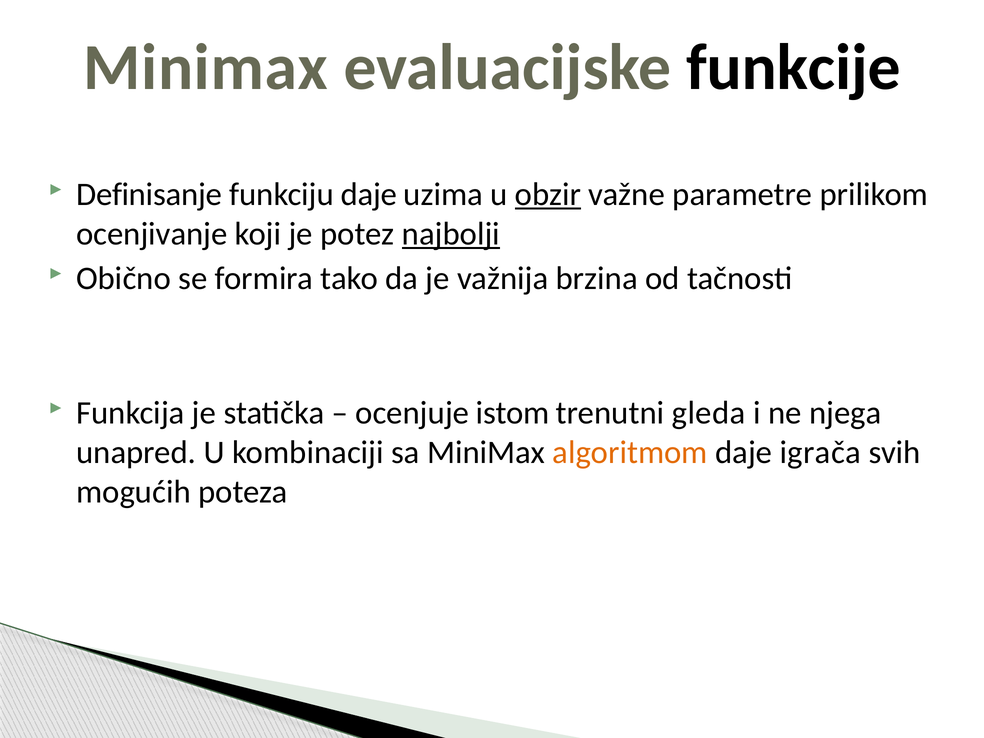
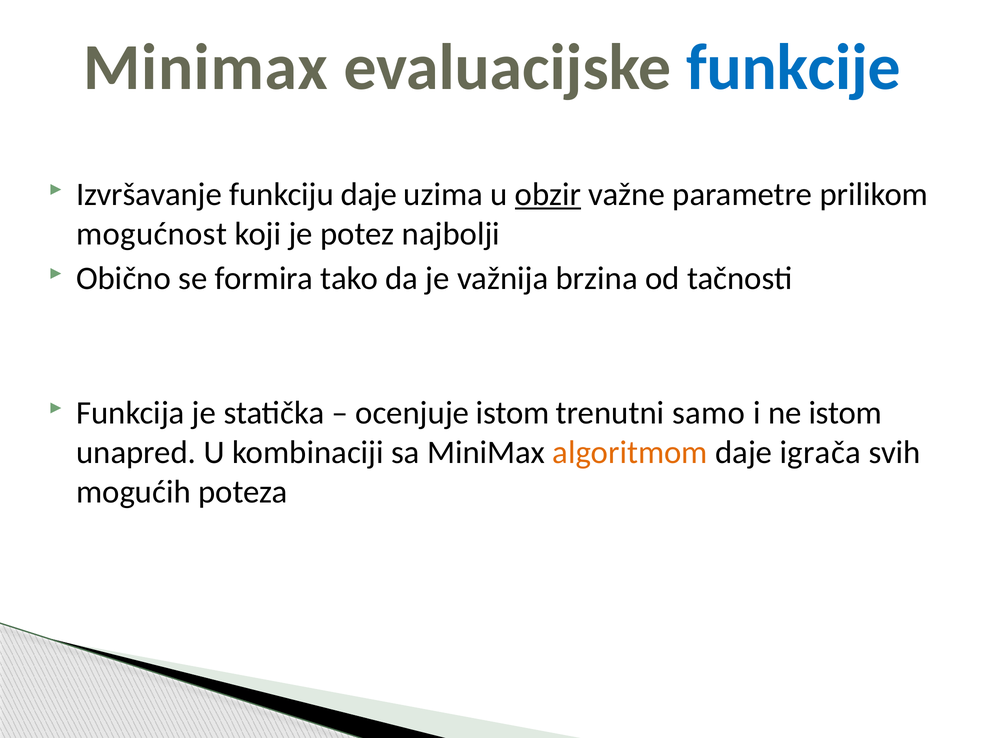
funkcije colour: black -> blue (793, 68)
Definisanje: Definisanje -> Izvršavanje (149, 194)
ocenjivanje: ocenjivanje -> mogućnost (152, 234)
najbolji underline: present -> none (451, 234)
gleda: gleda -> samo (709, 413)
ne njega: njega -> istom (845, 413)
